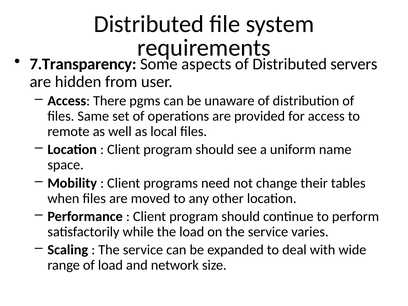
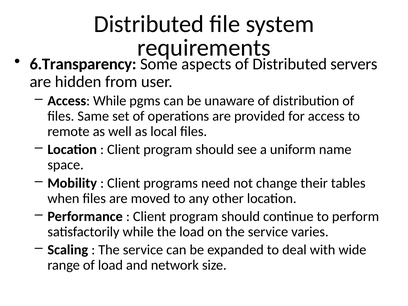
7.Transparency: 7.Transparency -> 6.Transparency (83, 64)
Access There: There -> While (110, 101)
